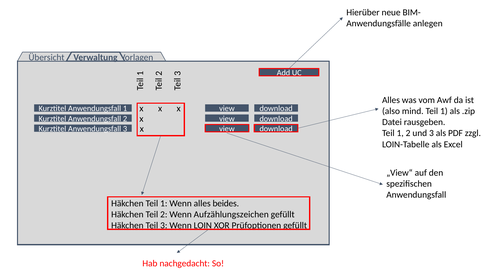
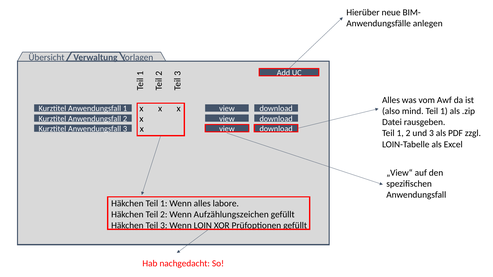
beides: beides -> labore (226, 204)
